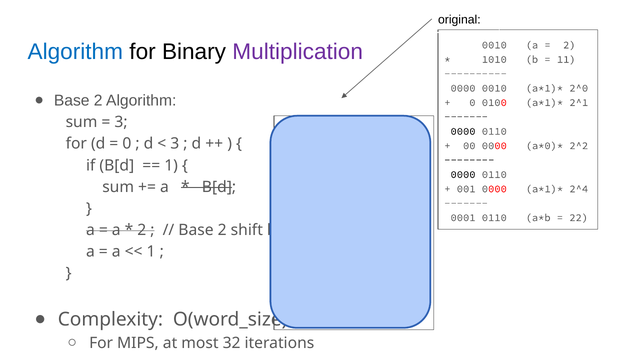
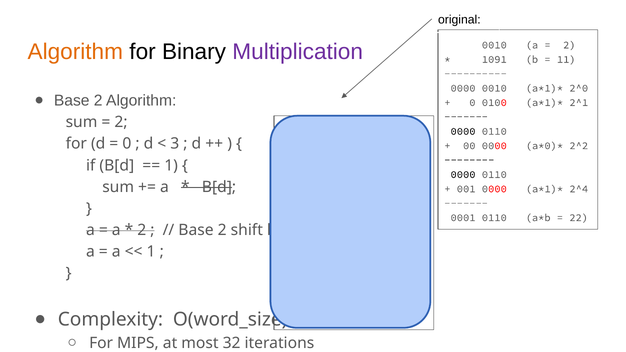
Algorithm colour: blue -> orange (75, 52)
1010: 1010 -> 1091 (494, 59)
3: 3 -> 2 (121, 122)
